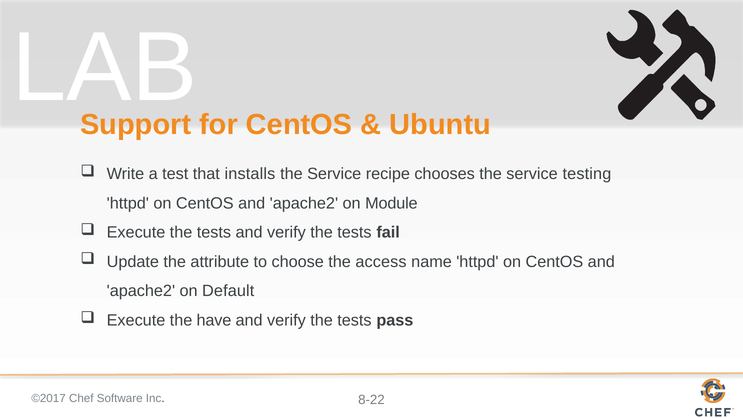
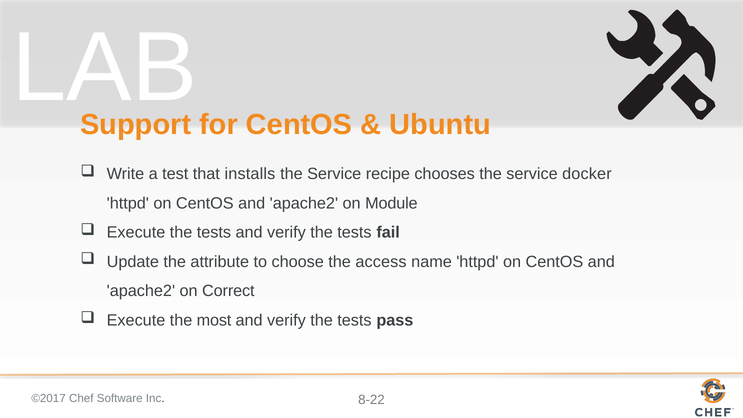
testing: testing -> docker (587, 174)
Default: Default -> Correct (228, 291)
have: have -> most (214, 320)
